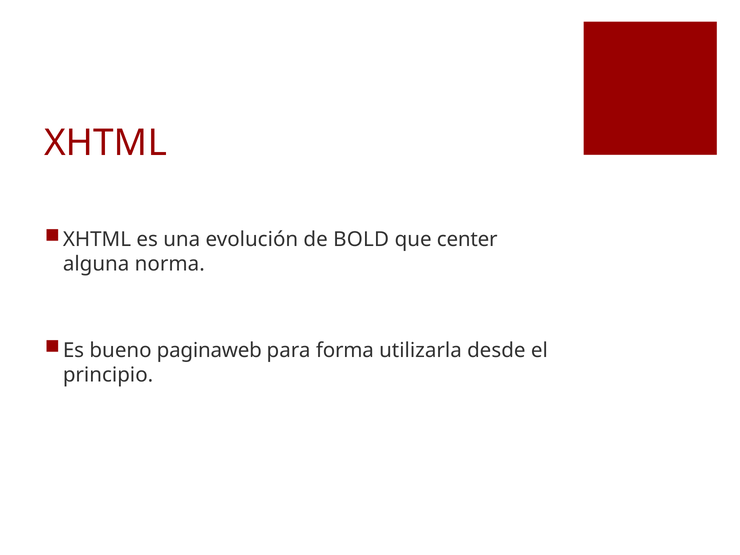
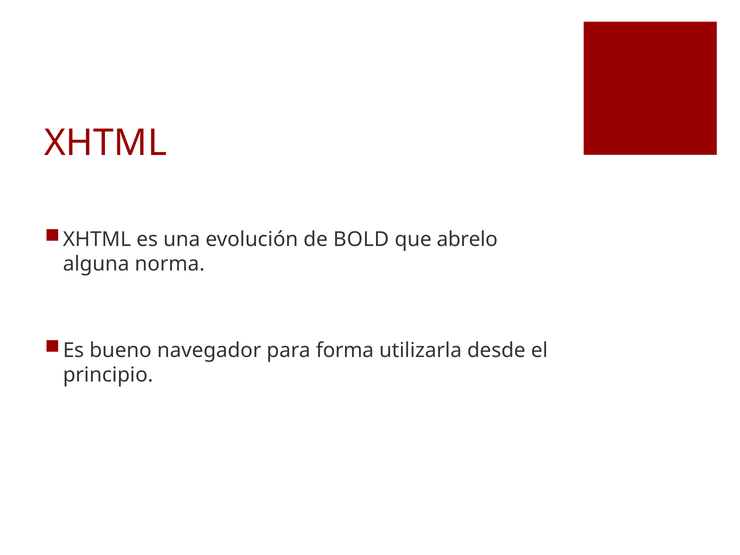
center: center -> abrelo (467, 239)
paginaweb: paginaweb -> navegador (209, 351)
